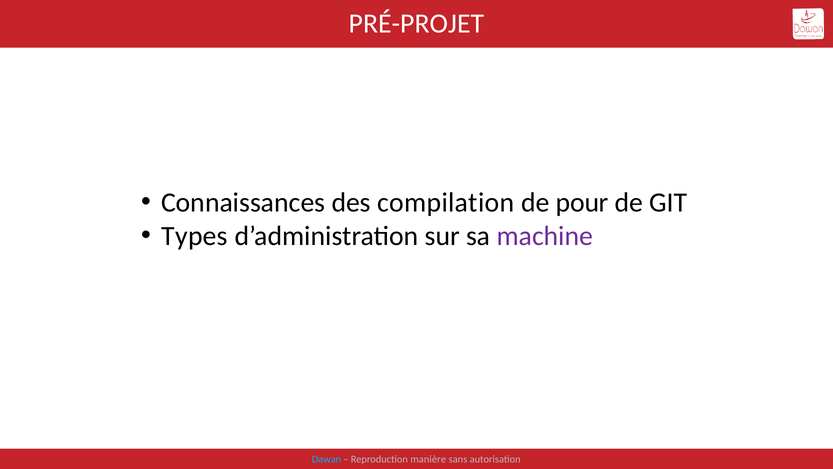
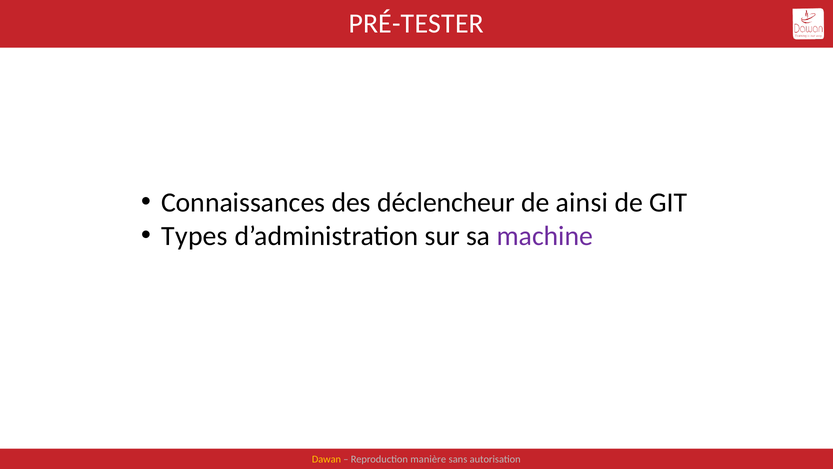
PRÉ-PROJET: PRÉ-PROJET -> PRÉ-TESTER (416, 24)
compilation: compilation -> déclencheur (446, 202)
pour: pour -> ainsi (582, 202)
Dawan colour: light blue -> yellow (326, 459)
